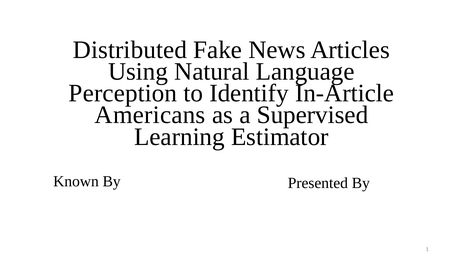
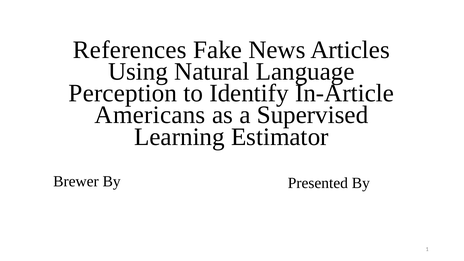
Distributed: Distributed -> References (130, 50)
Known: Known -> Brewer (76, 181)
